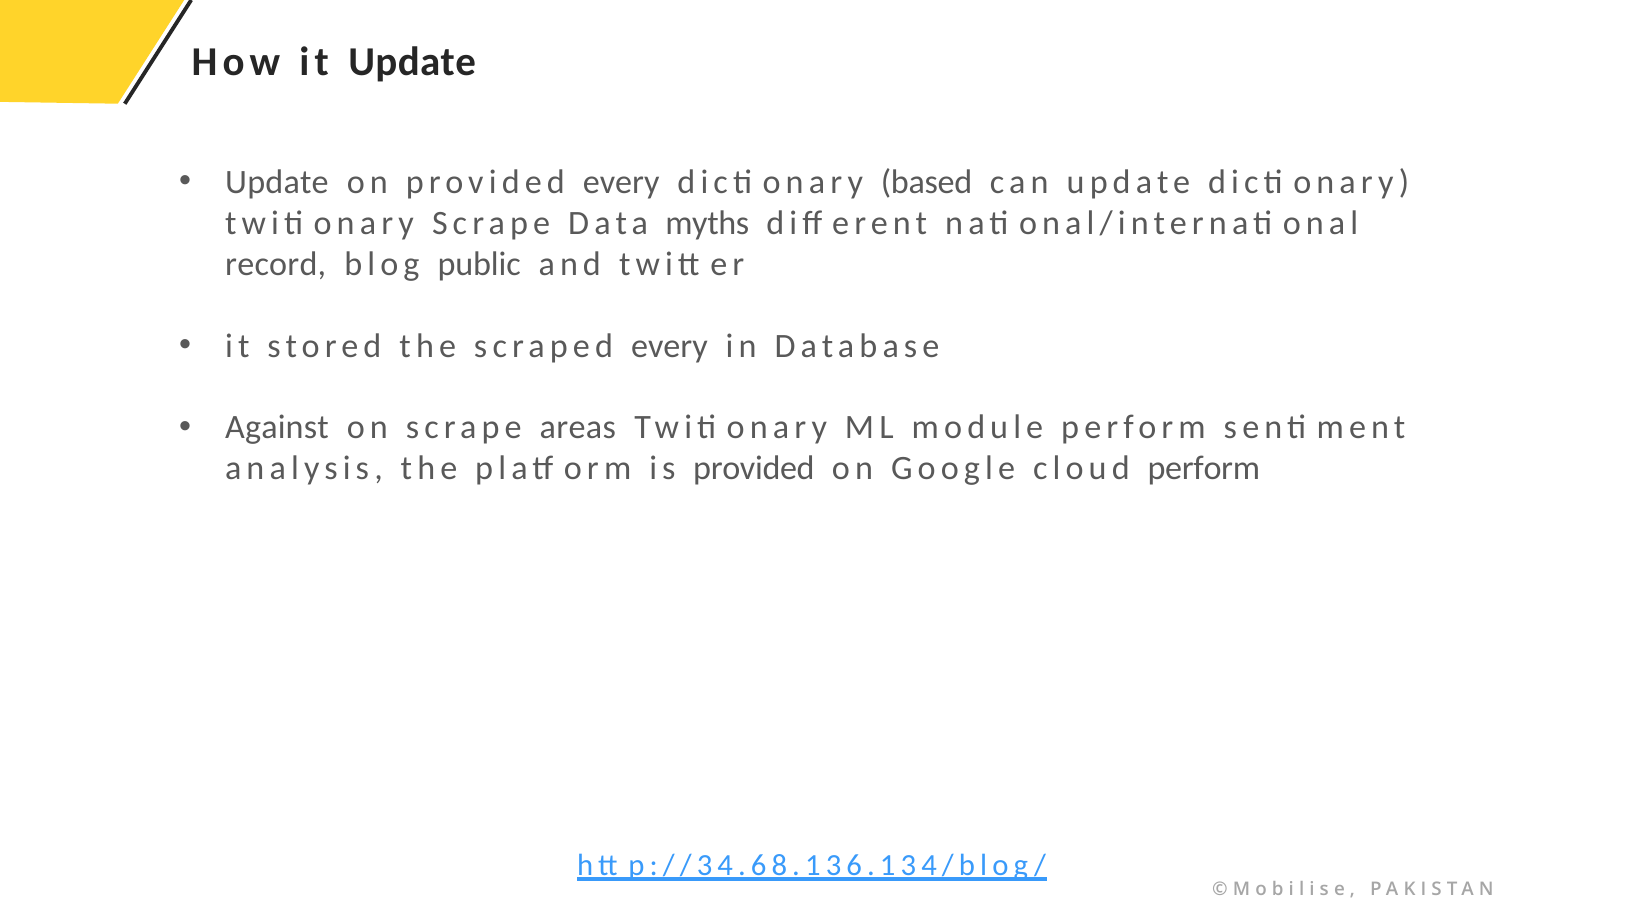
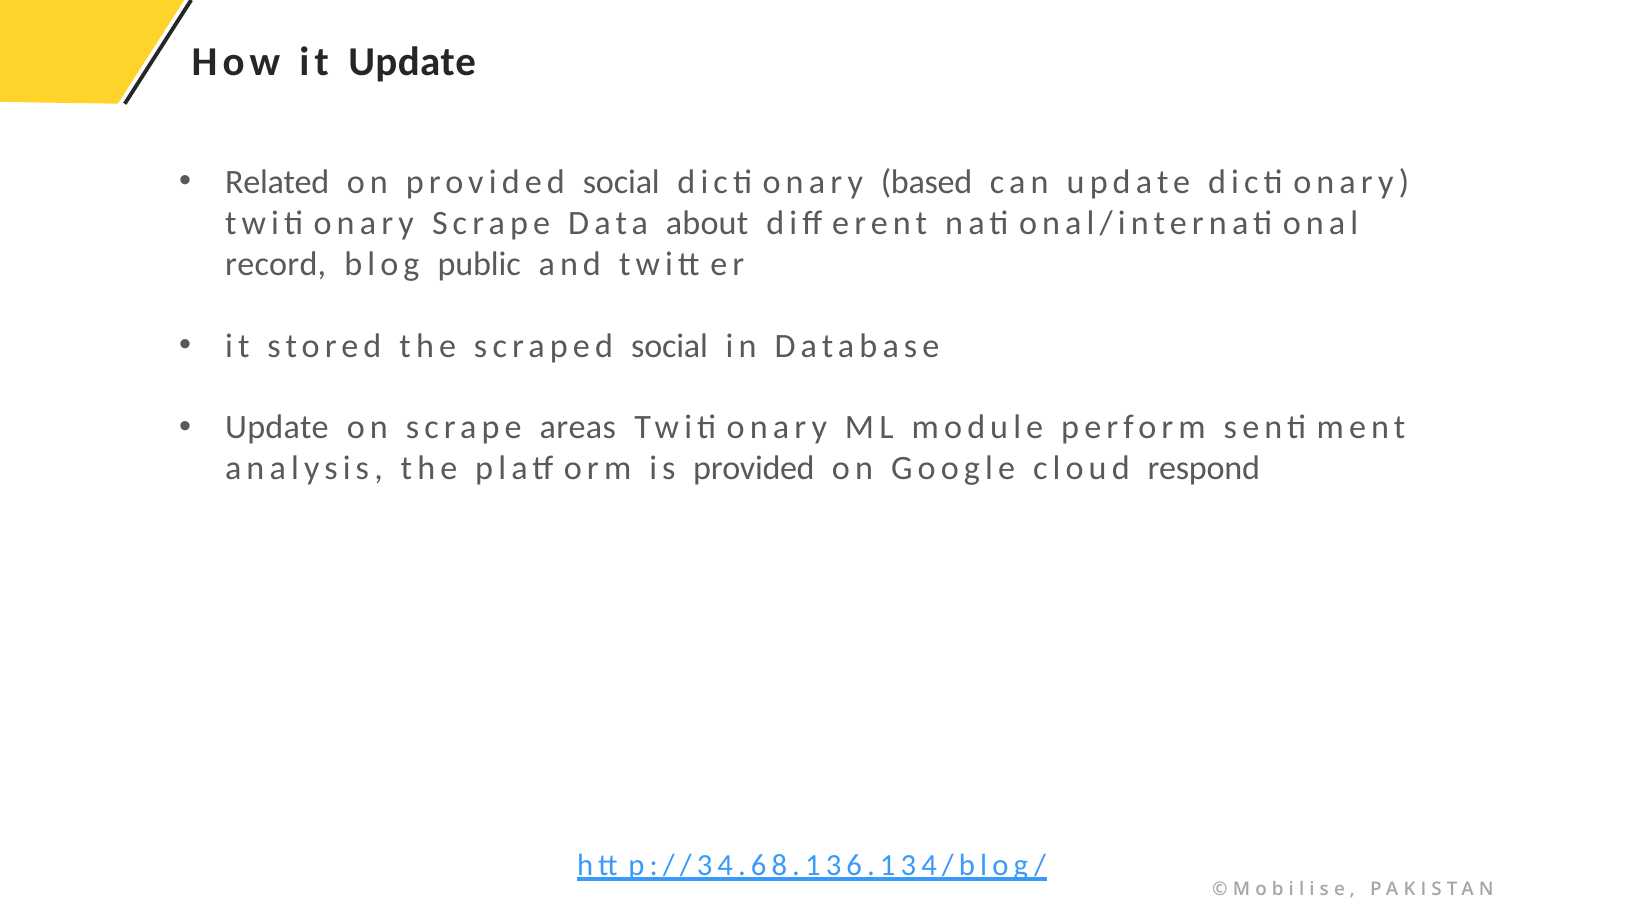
Update: Update -> Related (277, 182)
provided every: every -> social (621, 182)
myths: myths -> about (707, 223)
scraped every: every -> social (670, 346)
Against: Against -> Update (277, 428)
cloud perform: perform -> respond (1204, 469)
